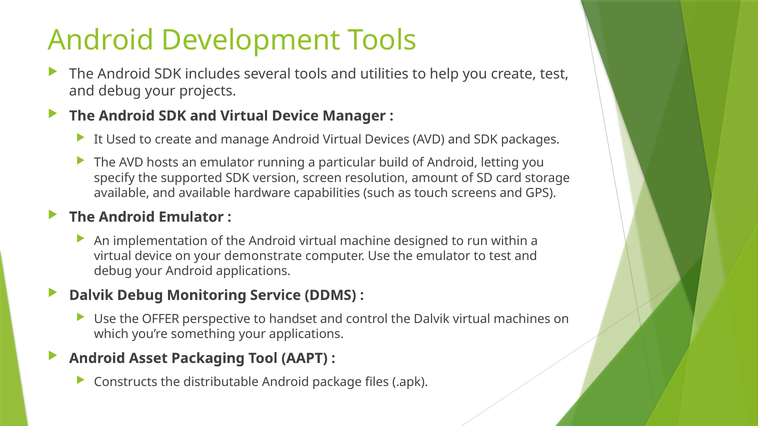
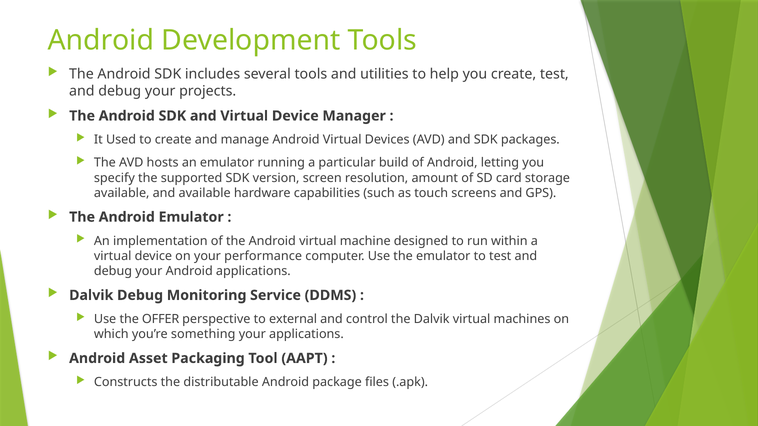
demonstrate: demonstrate -> performance (263, 256)
handset: handset -> external (293, 319)
